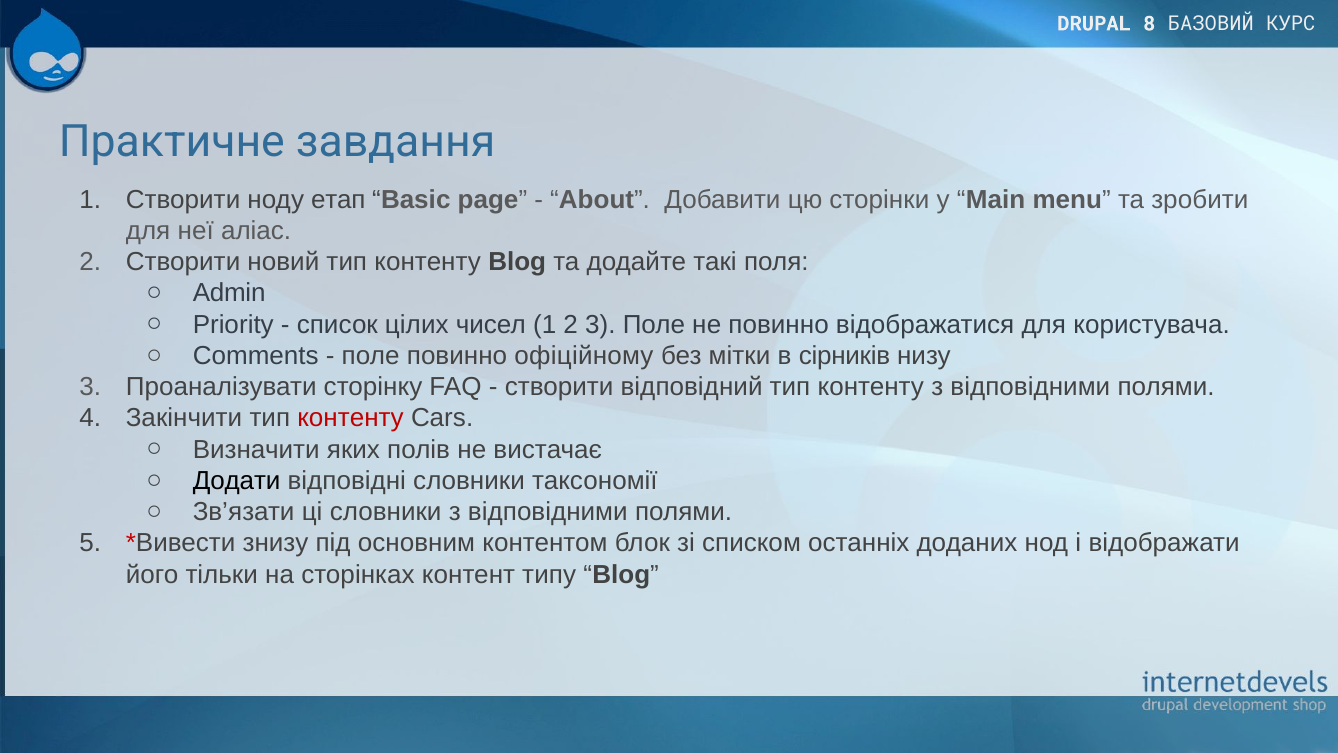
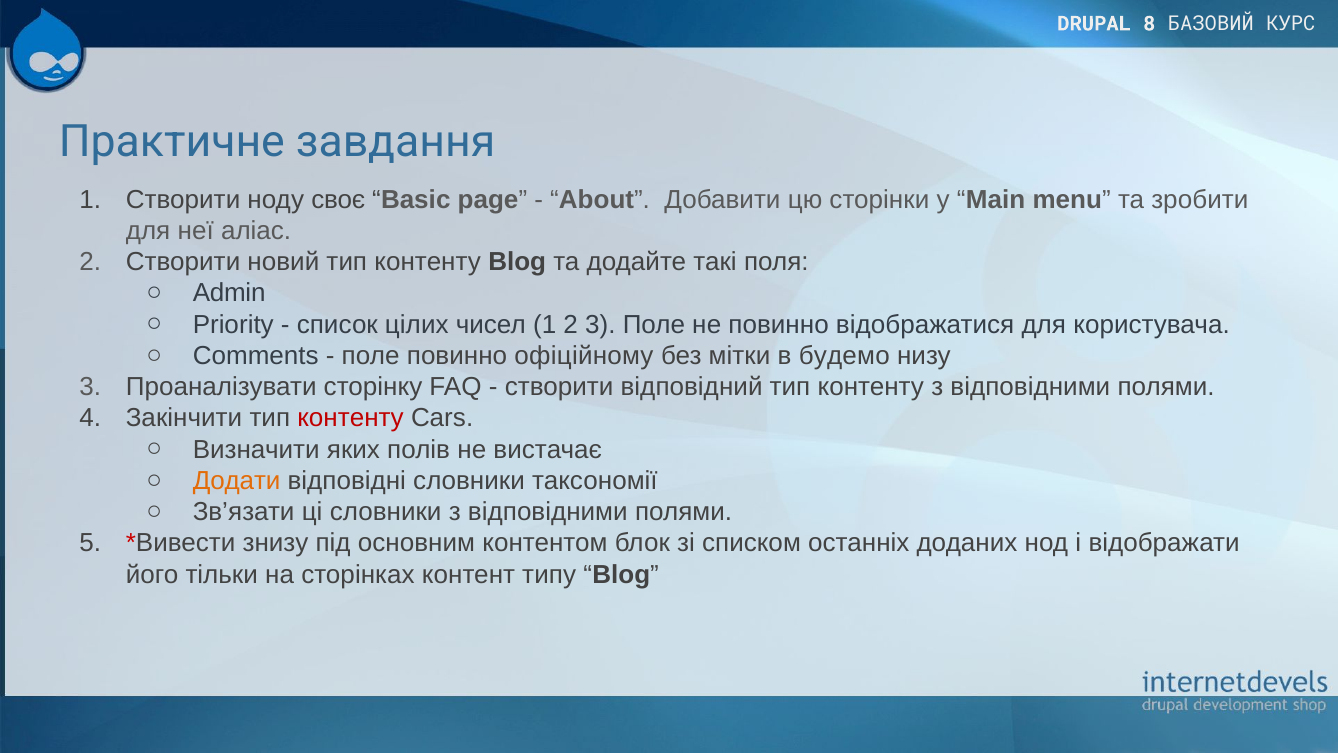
етап: етап -> своє (338, 199)
сірників: сірників -> будемо (844, 356)
Додати colour: black -> orange (237, 481)
